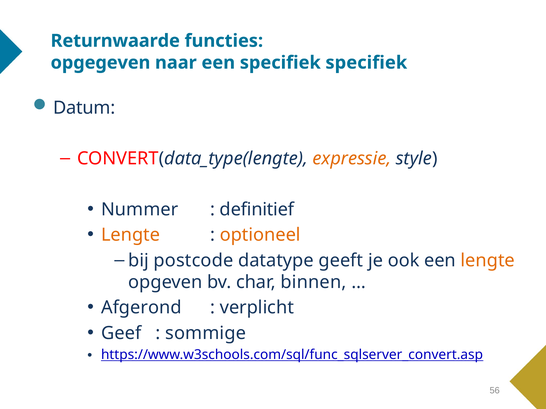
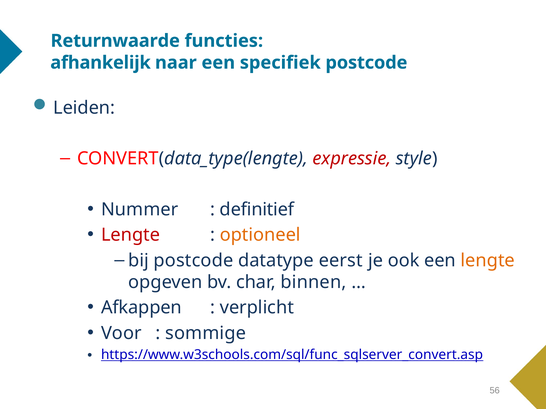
opgegeven: opgegeven -> afhankelijk (101, 63)
specifiek specifiek: specifiek -> postcode (366, 63)
Datum: Datum -> Leiden (84, 108)
expressie colour: orange -> red (352, 159)
Lengte colour: orange -> red (131, 235)
geeft: geeft -> eerst (341, 261)
Afgerond: Afgerond -> Afkappen (141, 308)
Geef: Geef -> Voor (121, 334)
